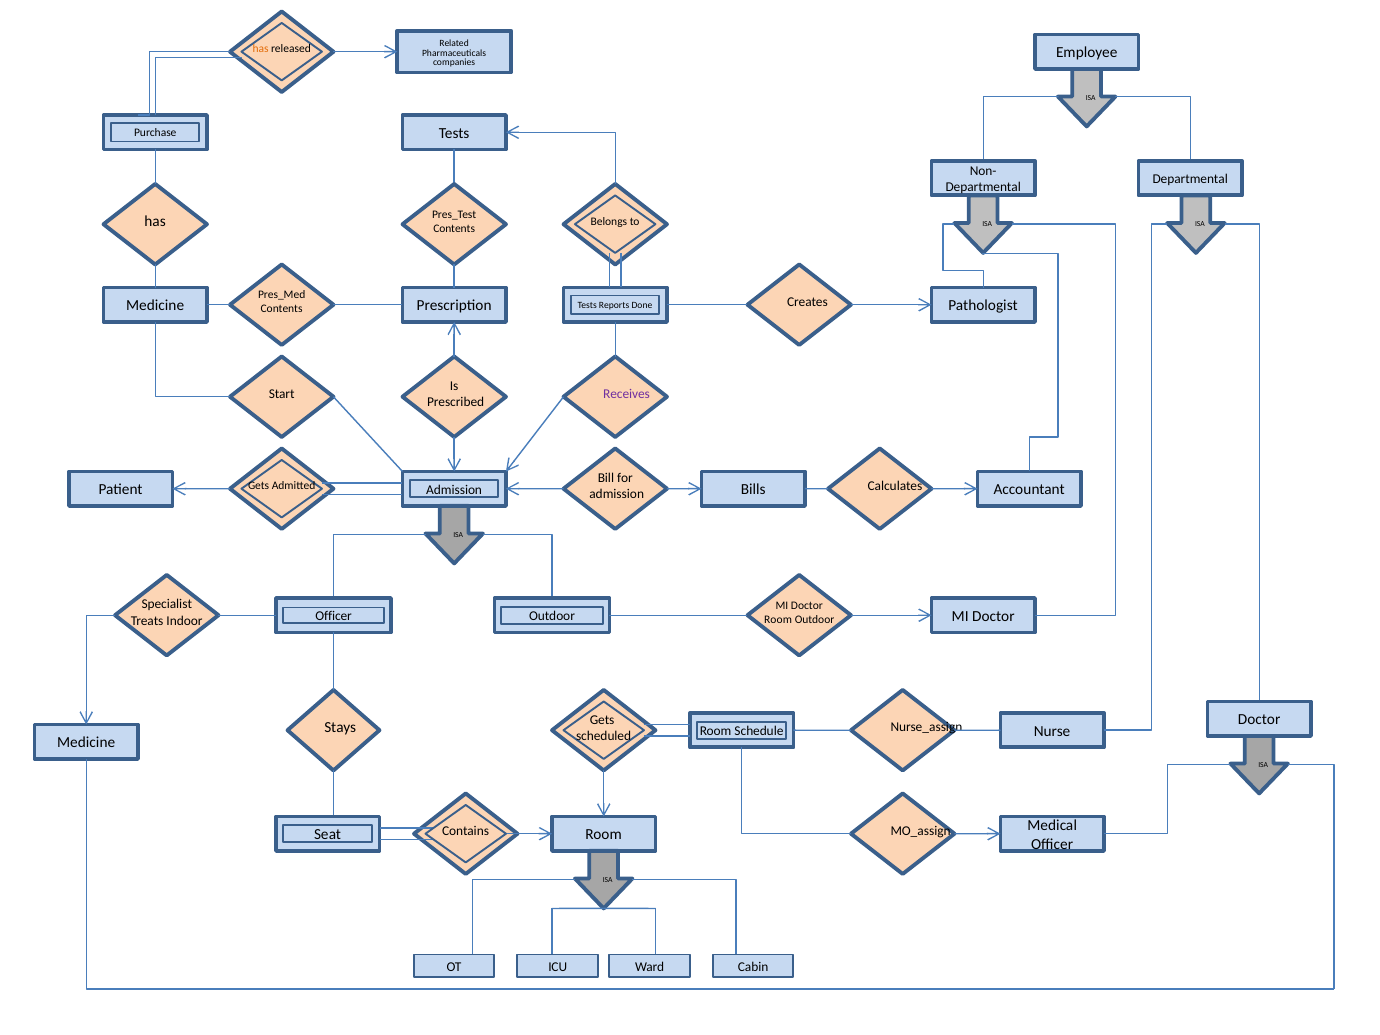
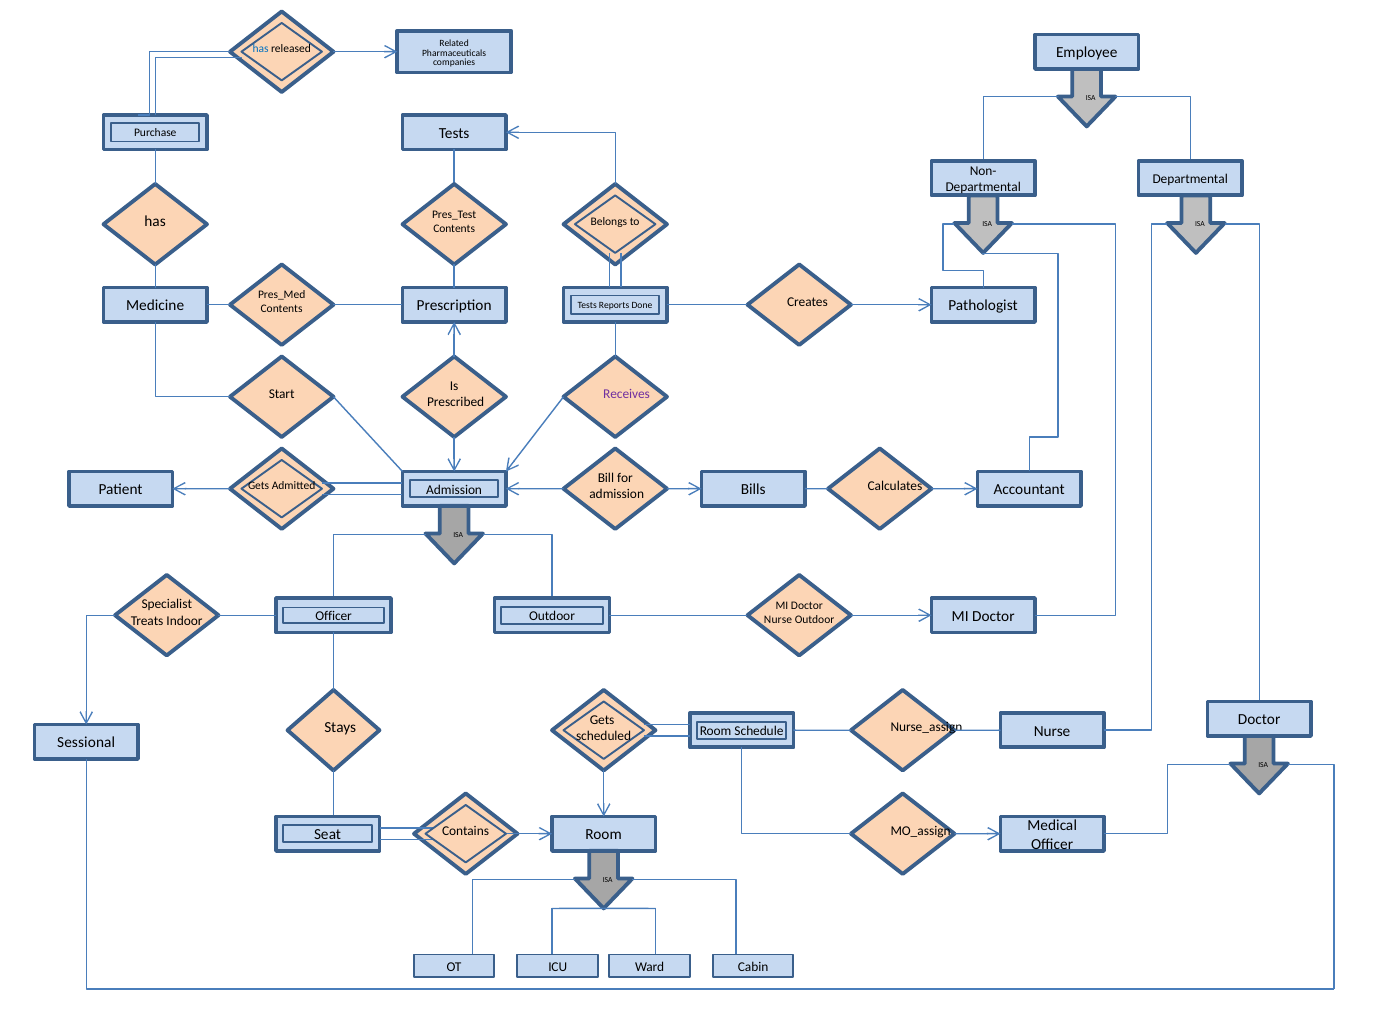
has colour: orange -> blue (261, 49)
Room: Room -> Nurse (778, 619)
Medicine: Medicine -> Sessional (86, 743)
